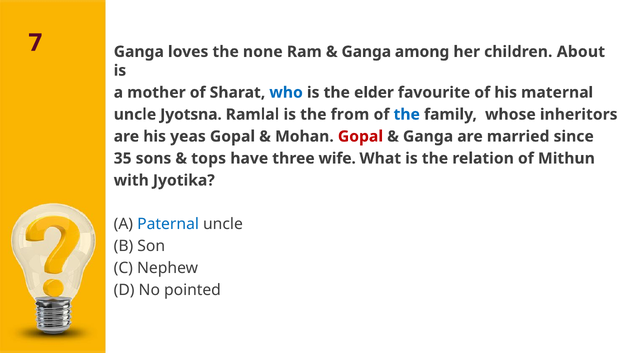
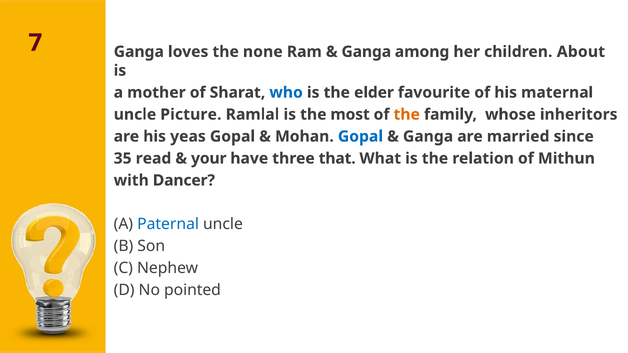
Jyotsna: Jyotsna -> Picture (191, 115)
from: from -> most (350, 115)
the colour: blue -> orange (407, 115)
Gopal colour: red -> blue (360, 137)
sons: sons -> read (153, 159)
tops: tops -> your (209, 159)
wife: wife -> that (337, 159)
Jyotika: Jyotika -> Dancer (184, 180)
